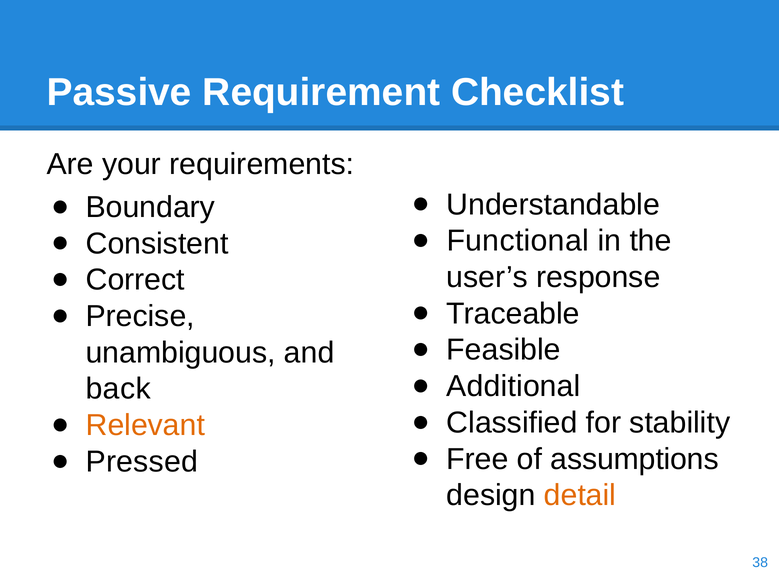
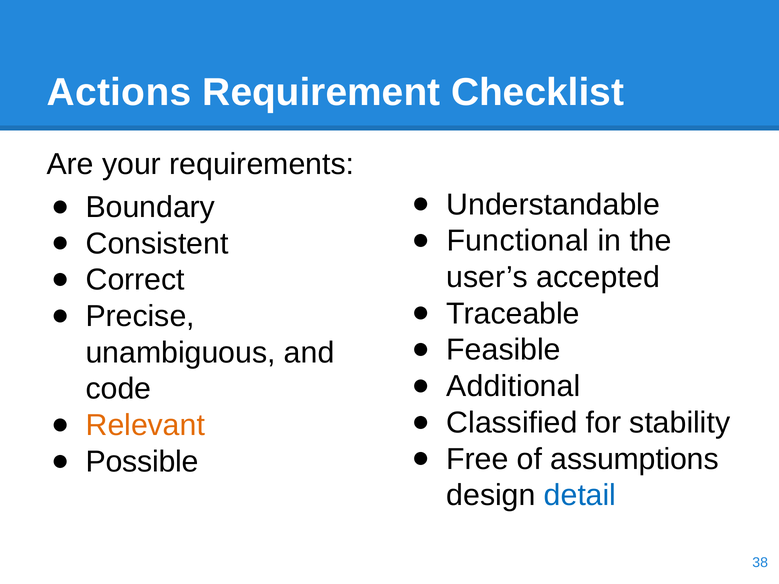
Passive: Passive -> Actions (119, 92)
response: response -> accepted (598, 277)
back: back -> code (118, 389)
Pressed: Pressed -> Possible (142, 462)
detail colour: orange -> blue (580, 496)
